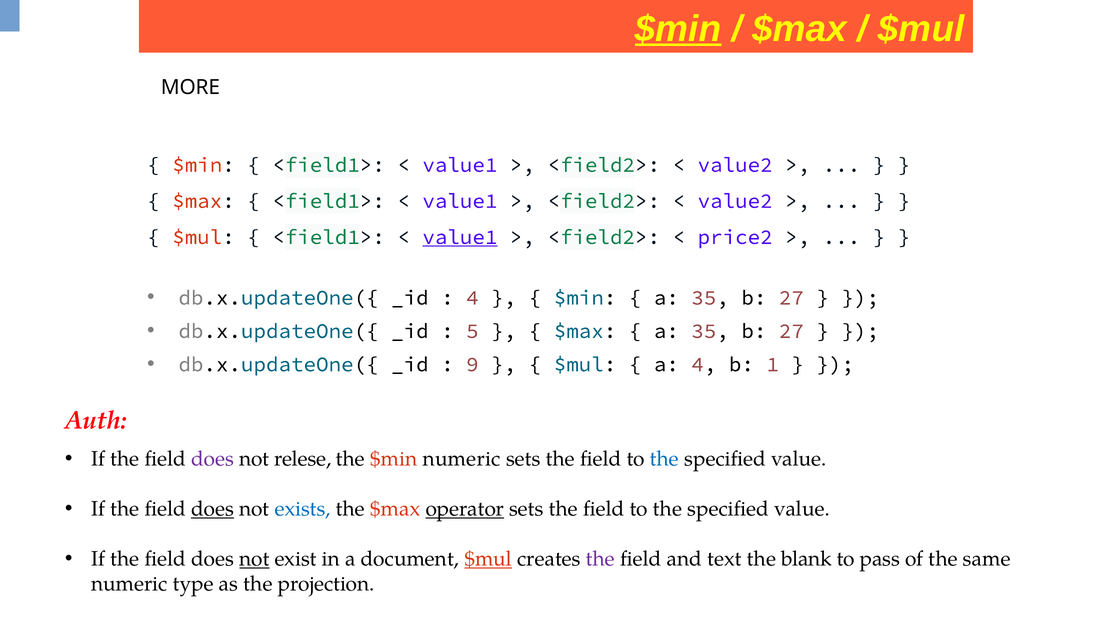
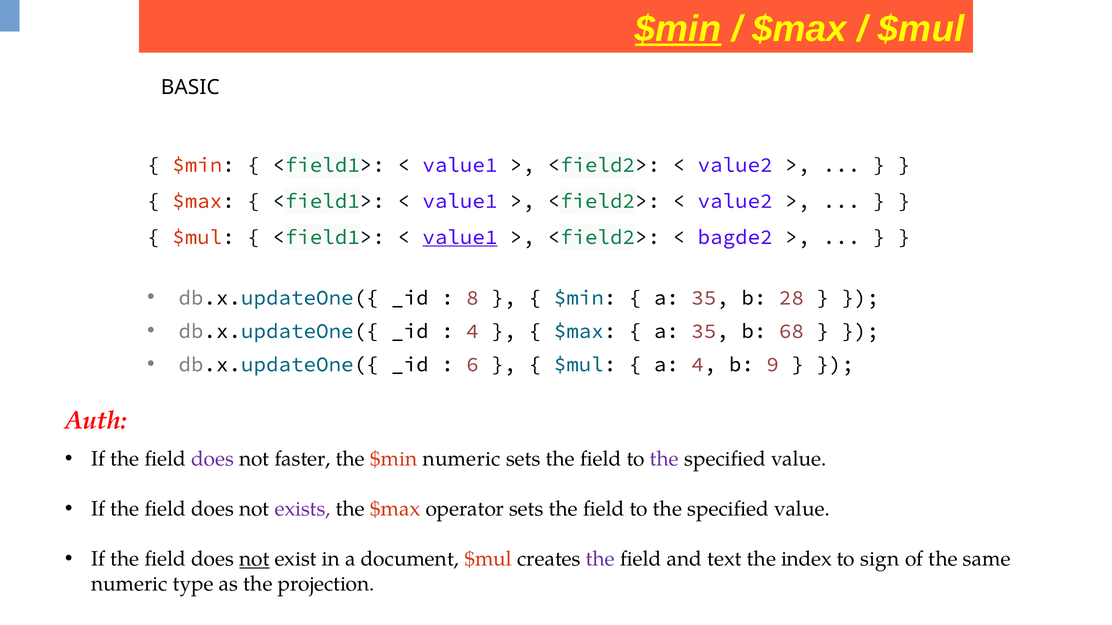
MORE: MORE -> BASIC (190, 88)
price2: price2 -> bagde2 (735, 237)
4: 4 -> 8 (472, 298)
27: 27 -> 28 (791, 298)
5: 5 -> 4 (472, 331)
27: 27 -> 68 (791, 331)
9: 9 -> 6 (472, 365)
1: 1 -> 9 (773, 365)
relese: relese -> faster (303, 459)
the colour: blue -> purple (664, 459)
does underline: present -> none (213, 509)
exists colour: blue -> purple (303, 509)
operator underline: present -> none (465, 509)
$mul underline: present -> none (488, 559)
blank: blank -> index (806, 559)
pass: pass -> sign (880, 559)
